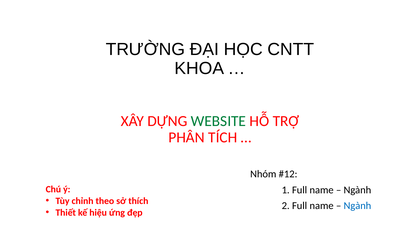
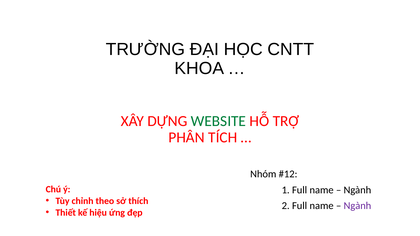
Ngành colour: blue -> purple (357, 206)
